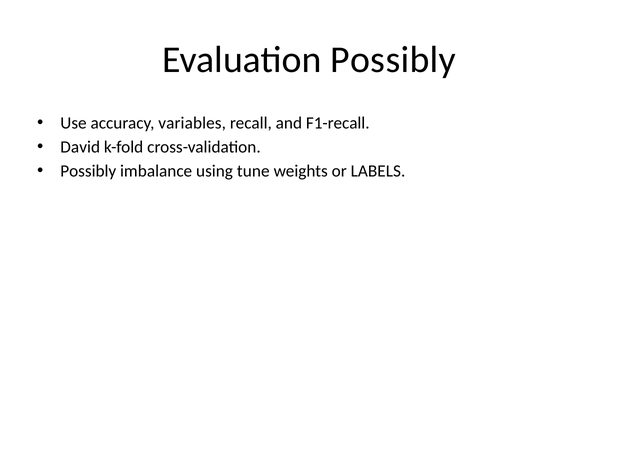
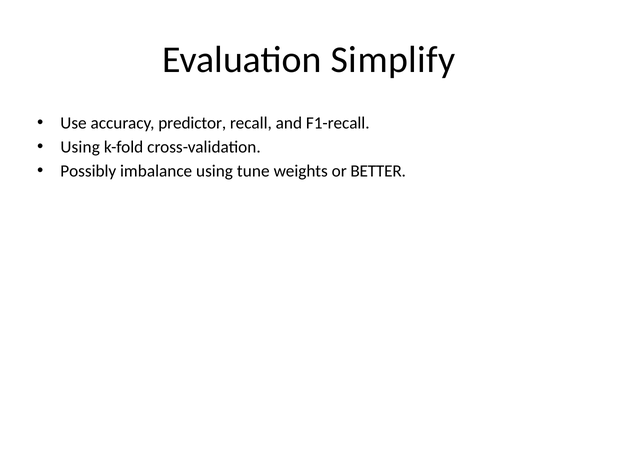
Evaluation Possibly: Possibly -> Simplify (393, 60)
variables: variables -> predictor (192, 123)
David: David -> Using (80, 147)
LABELS: LABELS -> BETTER (378, 171)
